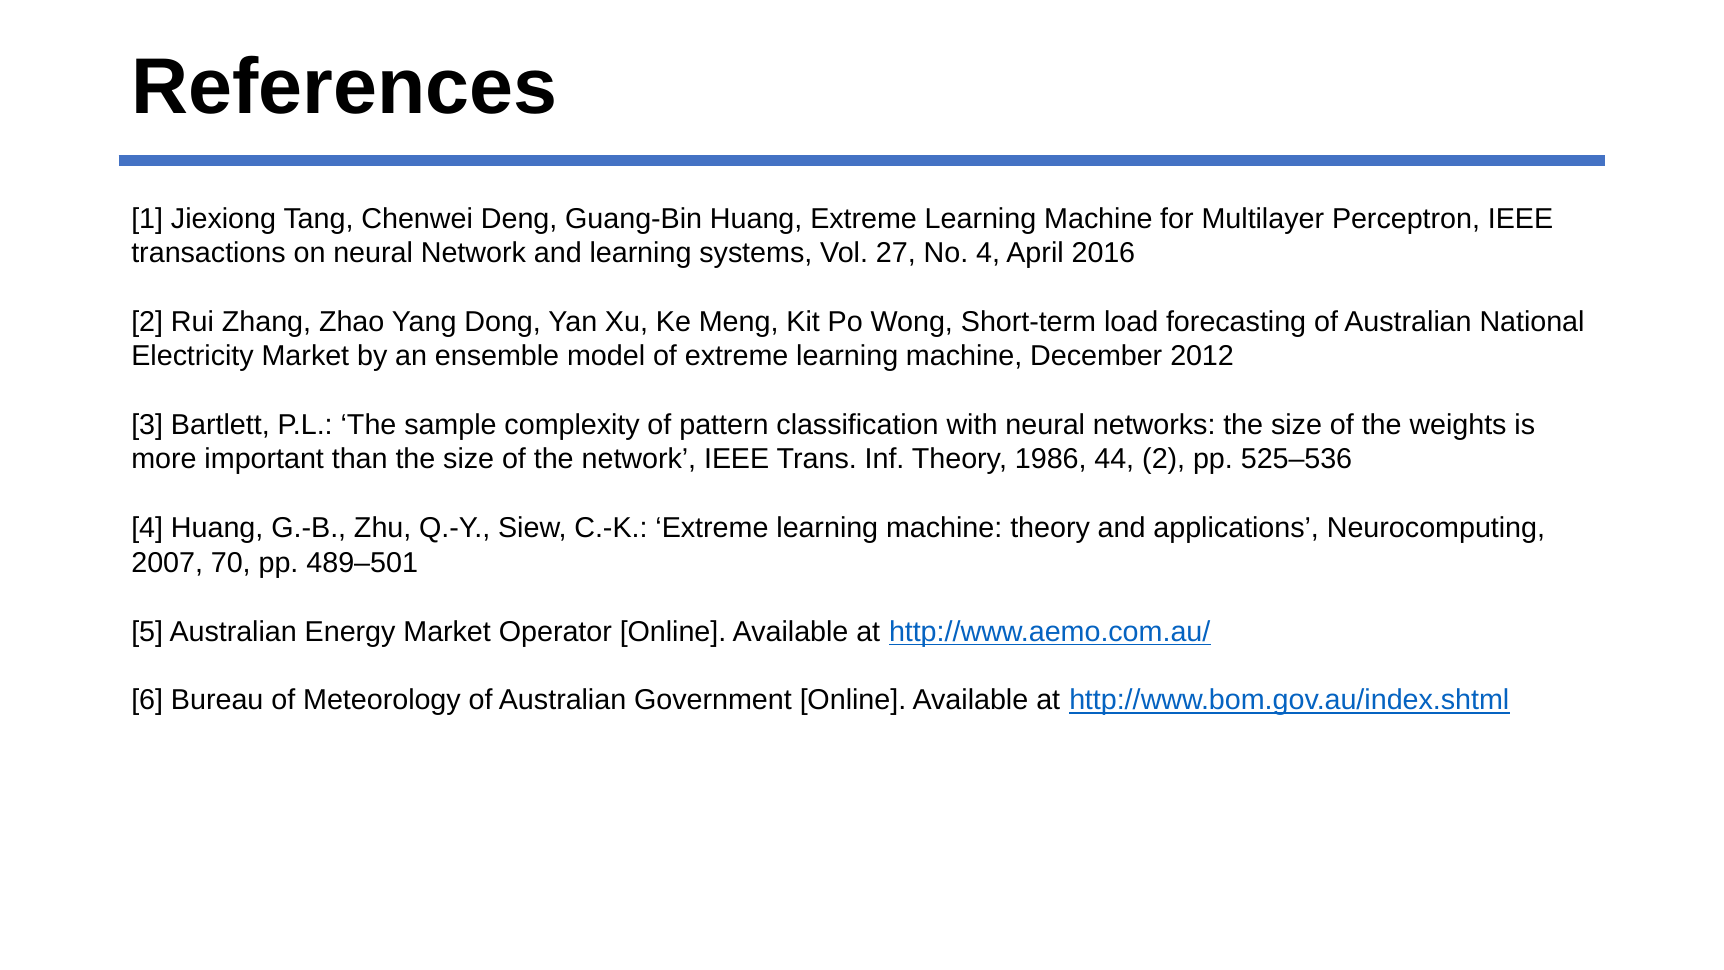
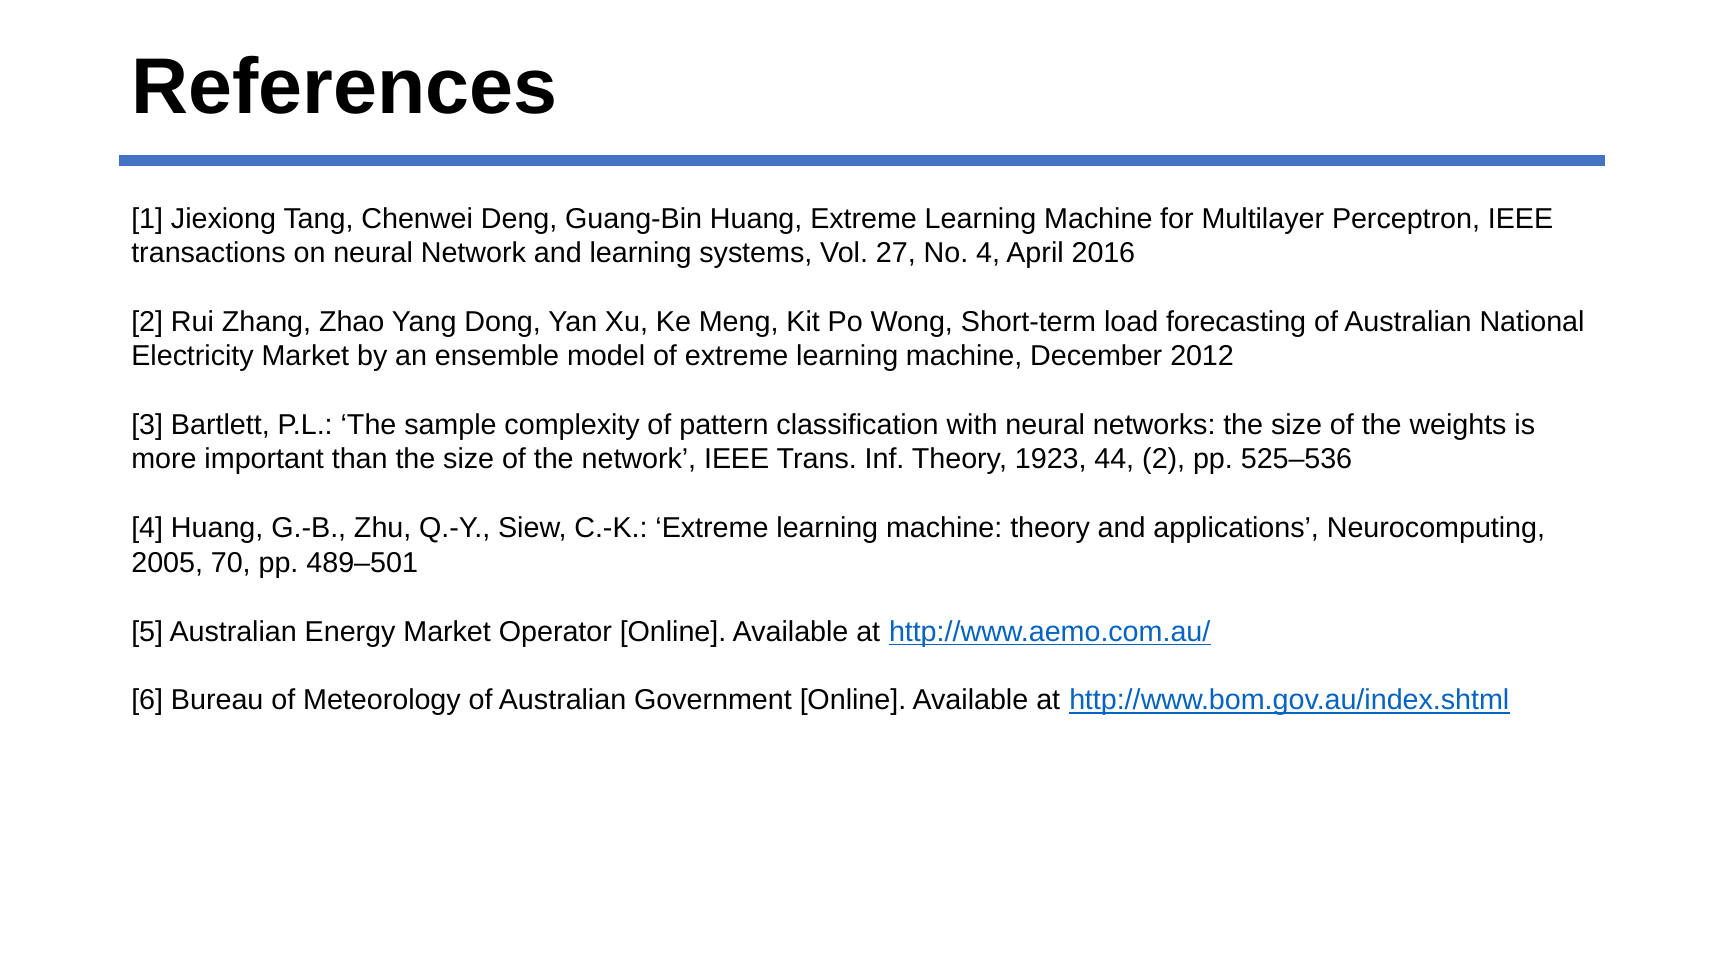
1986: 1986 -> 1923 (1051, 459)
2007: 2007 -> 2005 (167, 563)
